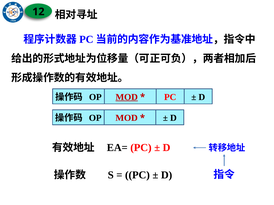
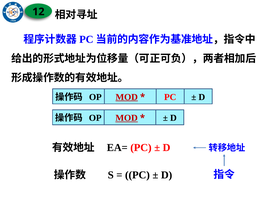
MOD underline: none -> present (127, 118)
